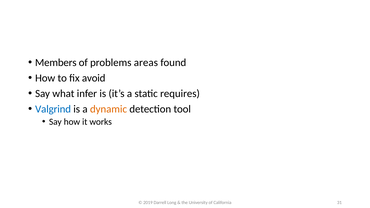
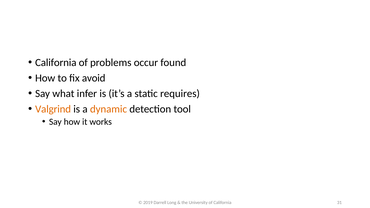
Members: Members -> California (56, 63)
areas: areas -> occur (146, 63)
Valgrind colour: blue -> orange (53, 109)
